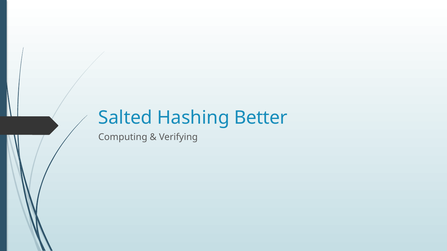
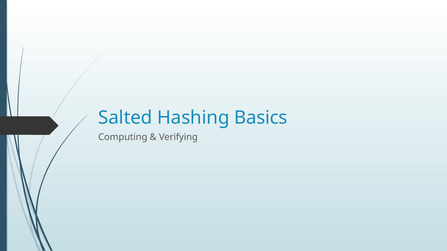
Better: Better -> Basics (261, 118)
